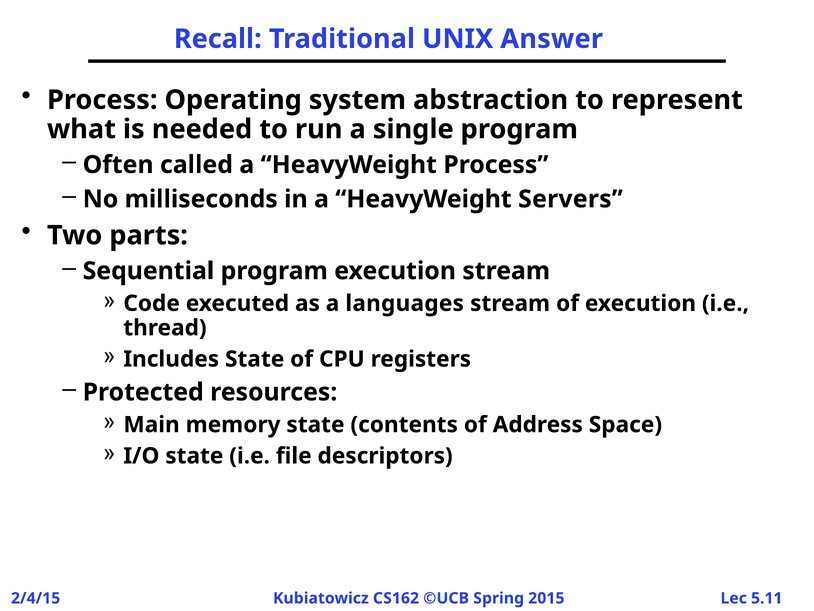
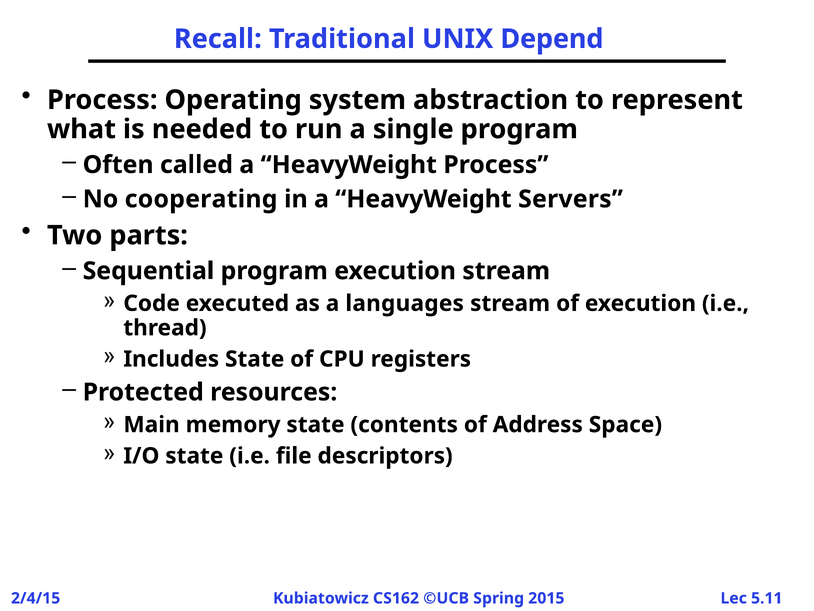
Answer: Answer -> Depend (552, 39)
milliseconds: milliseconds -> cooperating (201, 199)
